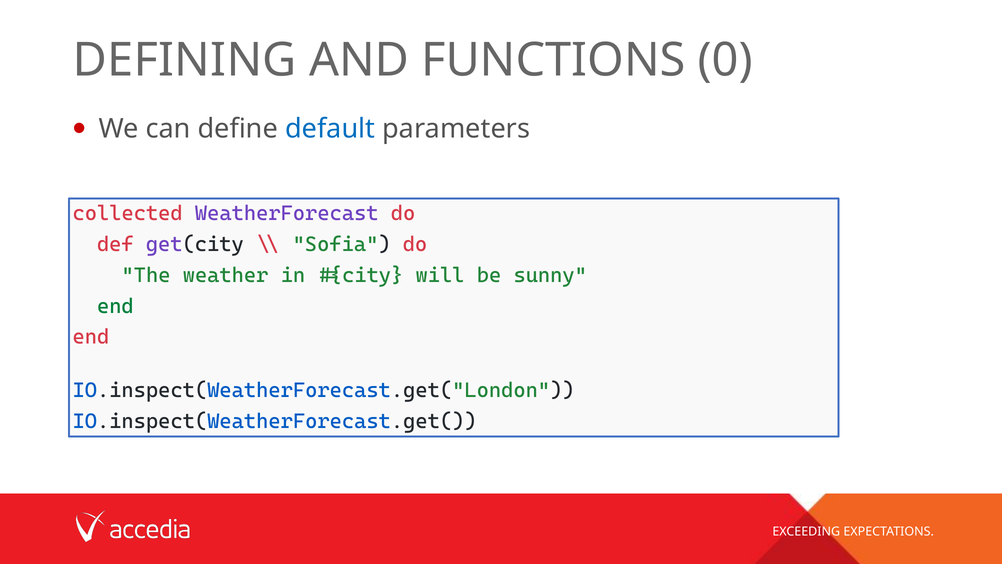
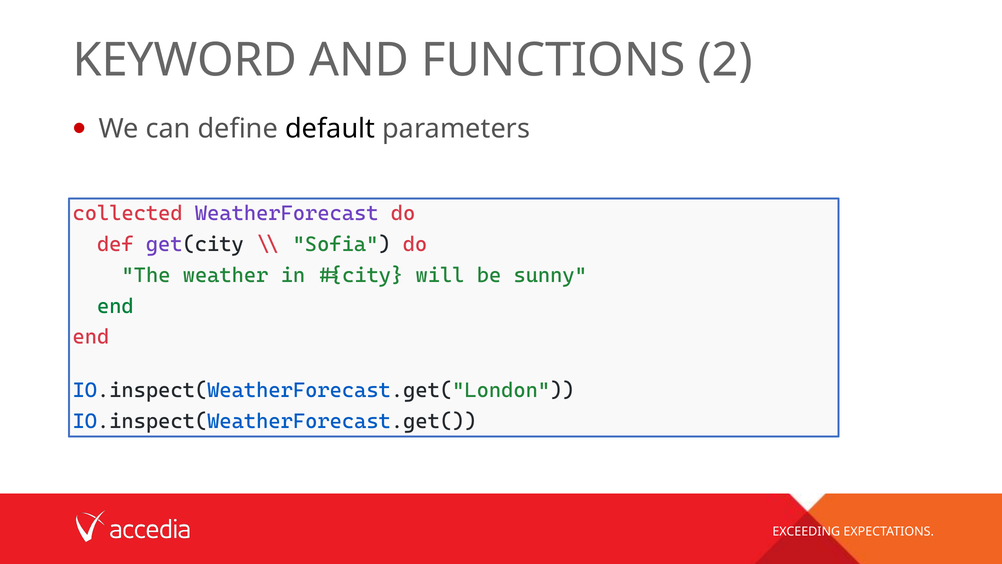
DEFINING: DEFINING -> KEYWORD (185, 60)
0: 0 -> 2 (725, 60)
default colour: blue -> black (330, 129)
